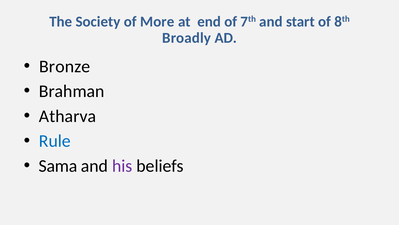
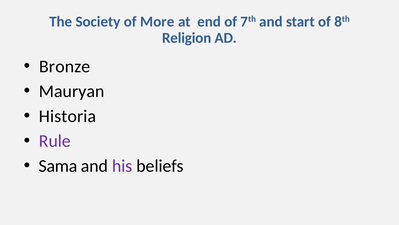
Broadly: Broadly -> Religion (187, 38)
Brahman: Brahman -> Mauryan (72, 91)
Atharva: Atharva -> Historia (68, 116)
Rule colour: blue -> purple (55, 141)
